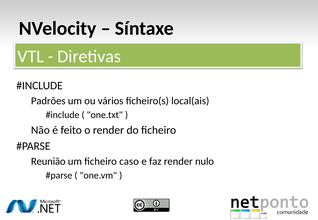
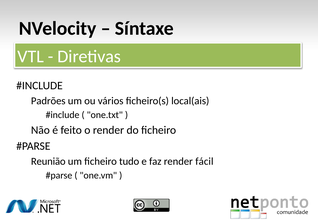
caso: caso -> tudo (129, 161)
nulo: nulo -> fácil (204, 161)
